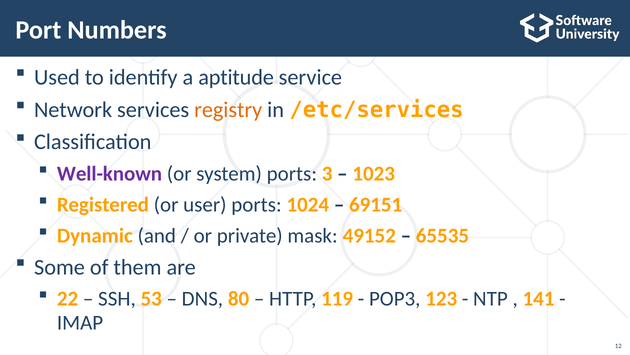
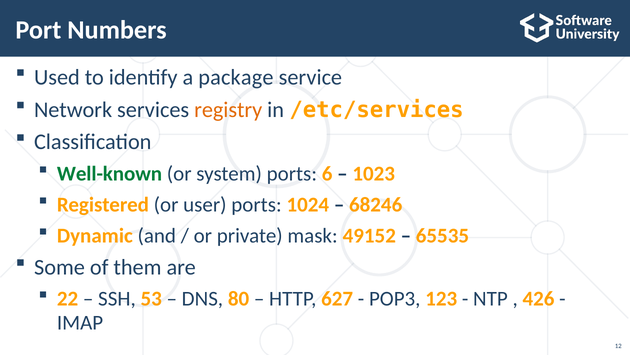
aptitude: aptitude -> package (236, 77)
Well-known colour: purple -> green (110, 173)
3: 3 -> 6 (327, 173)
69151: 69151 -> 68246 (376, 204)
119: 119 -> 627 (337, 298)
141: 141 -> 426 (539, 298)
